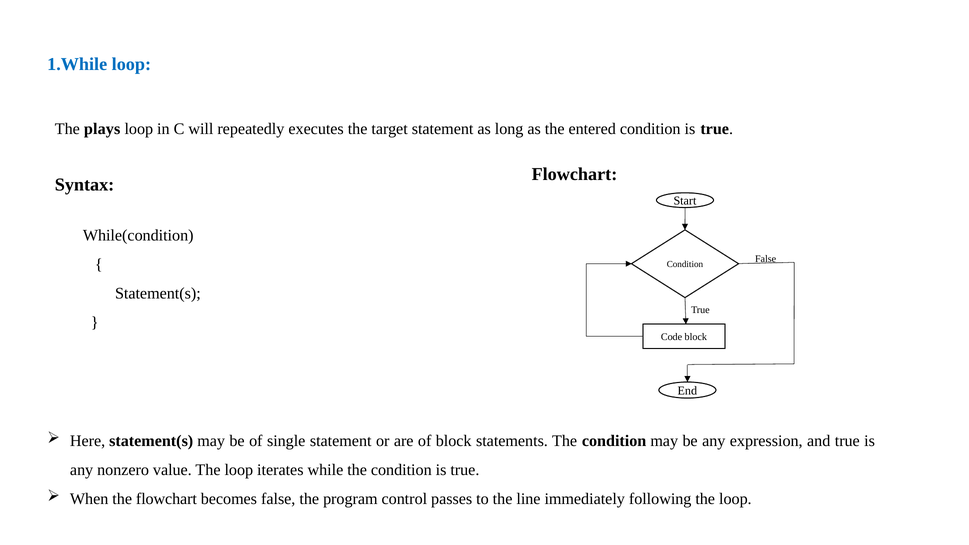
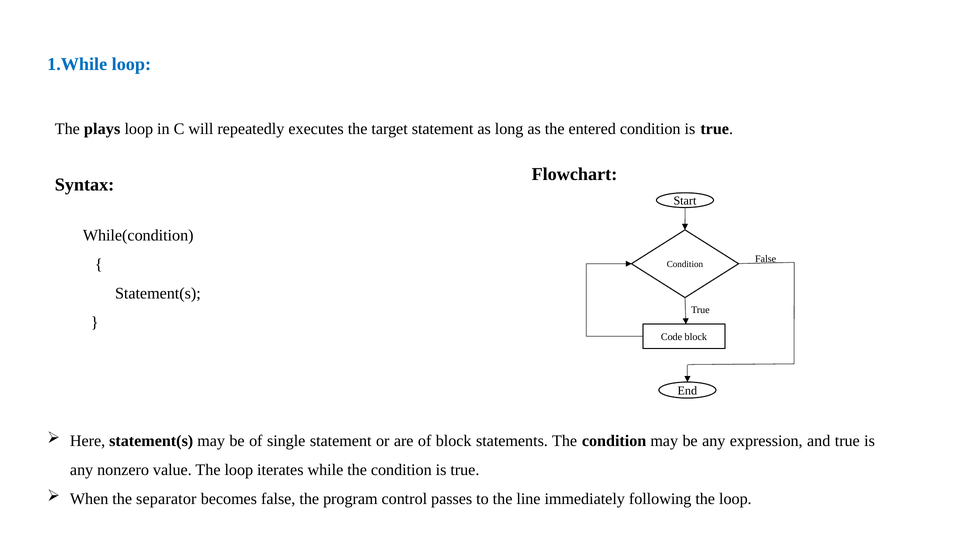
the flowchart: flowchart -> separator (166, 499)
